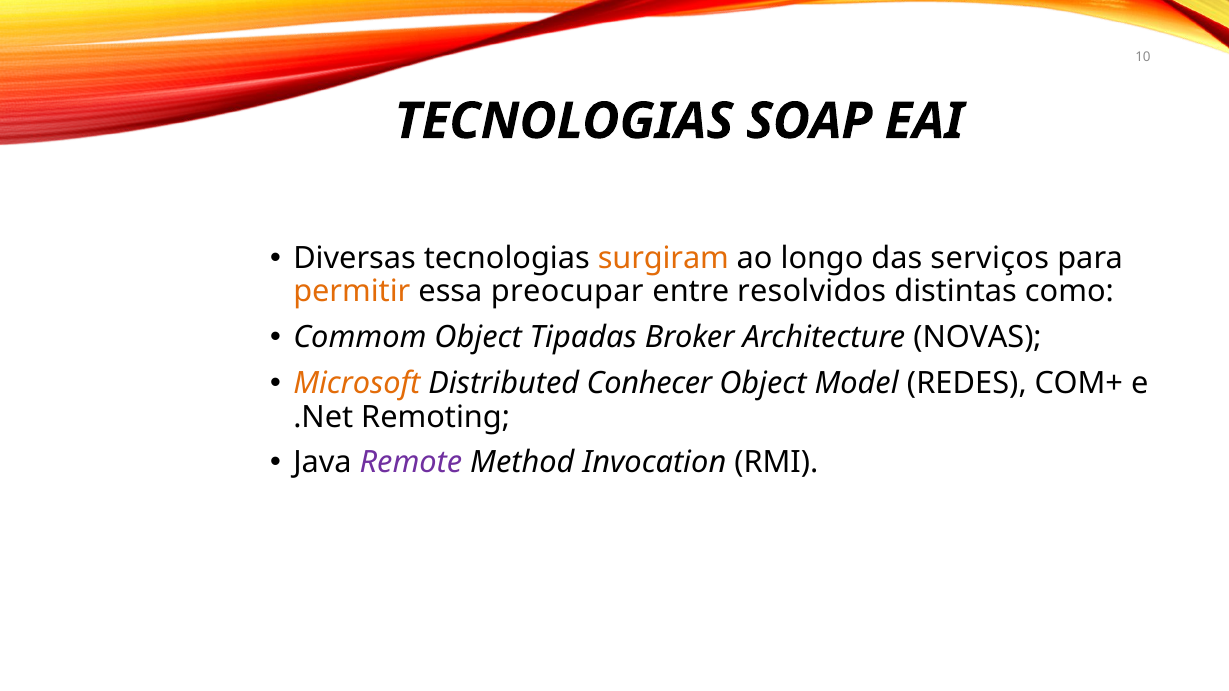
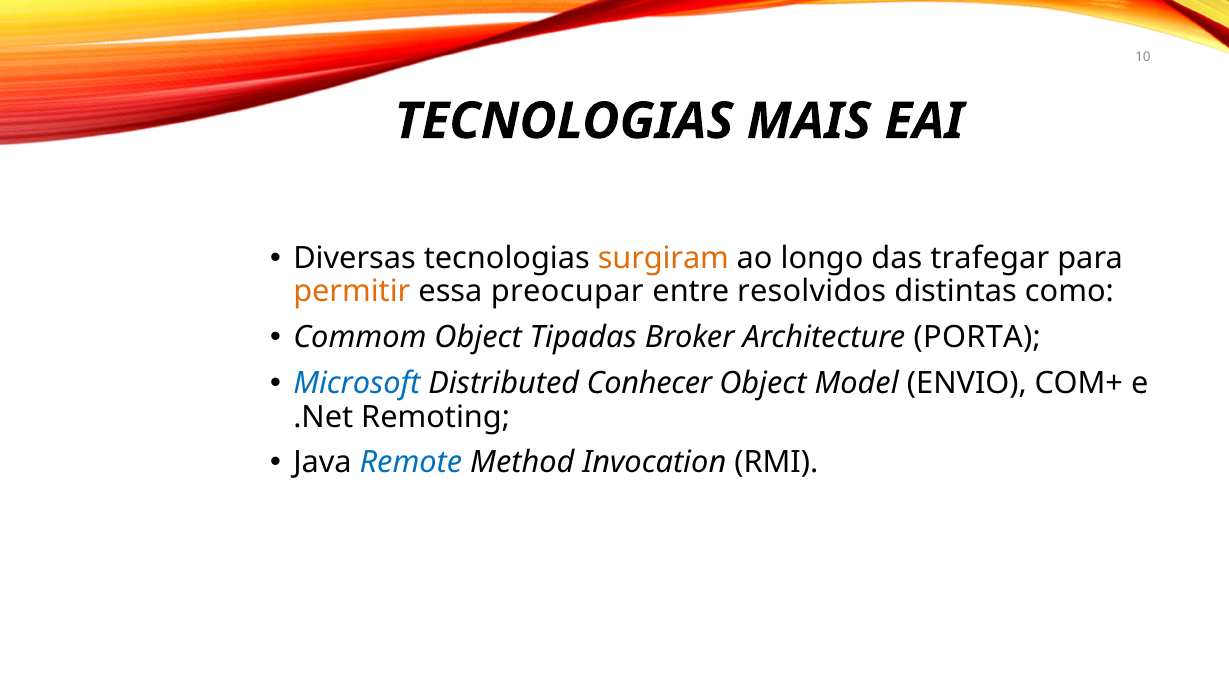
SOAP: SOAP -> MAIS (809, 121)
serviços: serviços -> trafegar (990, 259)
NOVAS: NOVAS -> PORTA (977, 338)
Microsoft colour: orange -> blue (357, 384)
REDES: REDES -> ENVIO (967, 384)
Remote colour: purple -> blue (411, 463)
